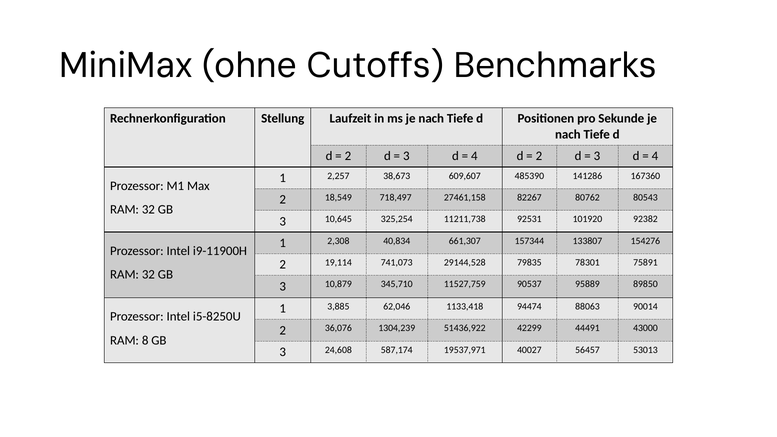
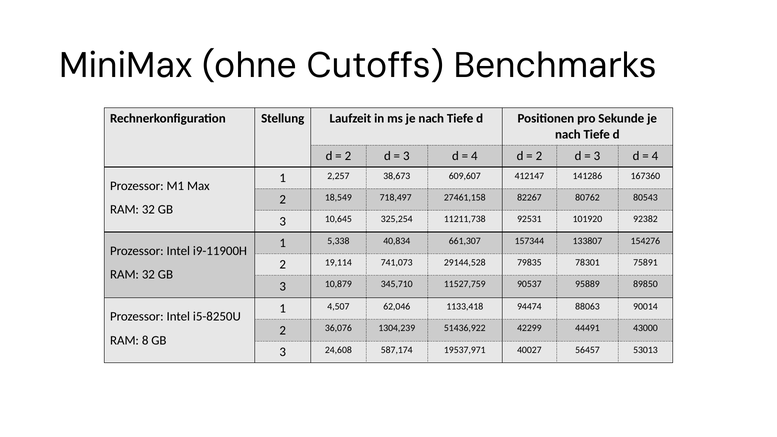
485390: 485390 -> 412147 (529, 176)
2,308: 2,308 -> 5,338 (338, 241)
3,885: 3,885 -> 4,507 (338, 307)
